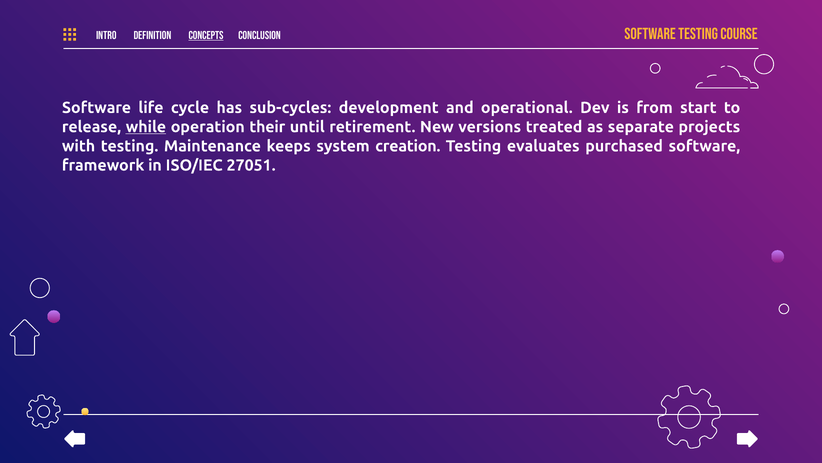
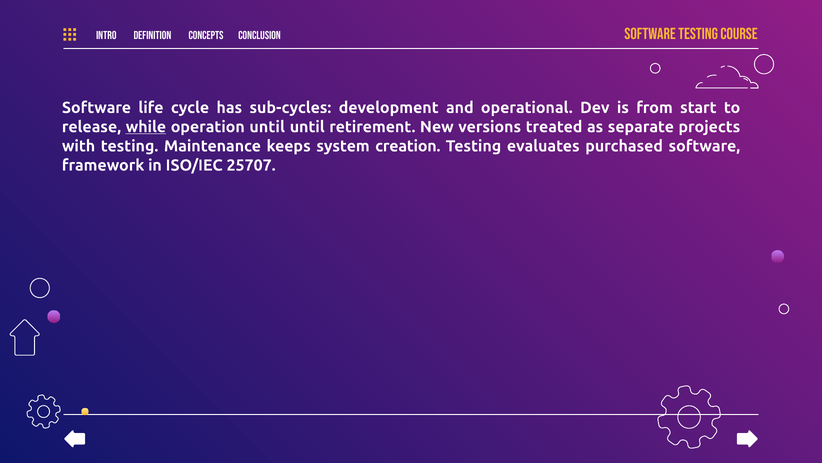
concepts underline: present -> none (206, 35)
operation their: their -> until (267, 127)
27051: 27051 -> 25707 (251, 165)
